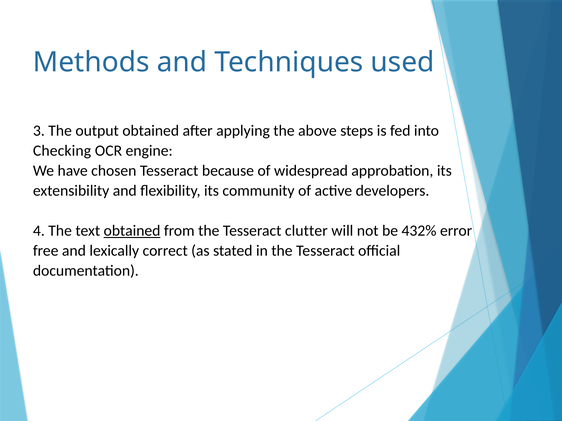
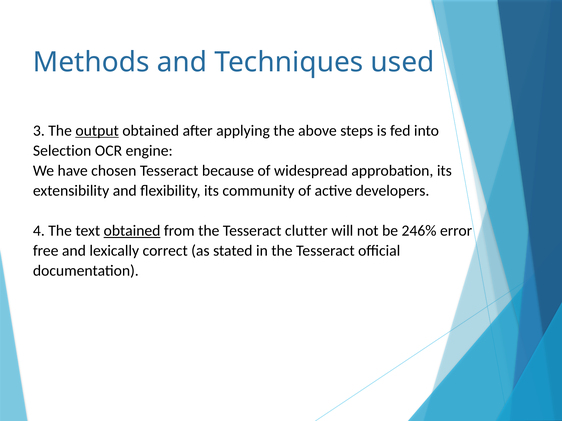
output underline: none -> present (97, 131)
Checking: Checking -> Selection (62, 151)
432%: 432% -> 246% (419, 231)
